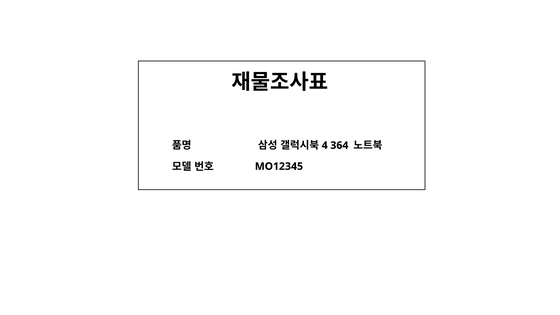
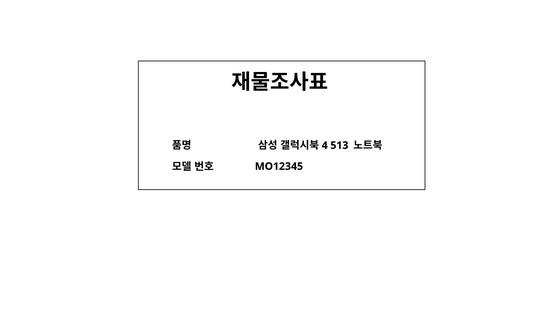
364: 364 -> 513 (339, 145)
